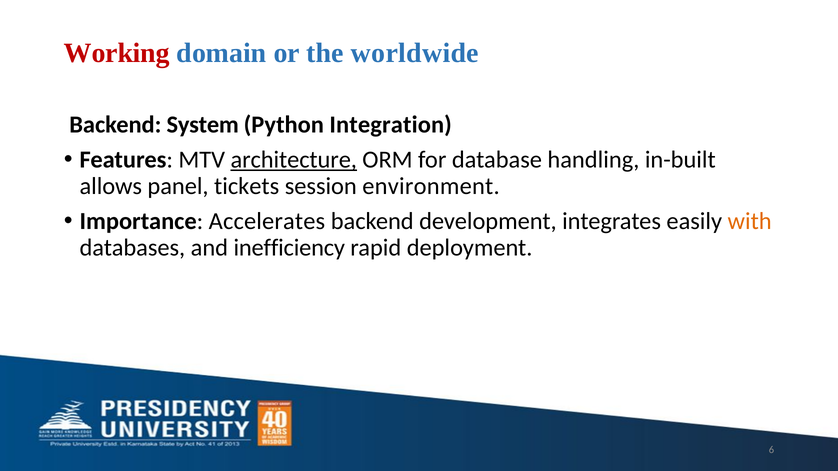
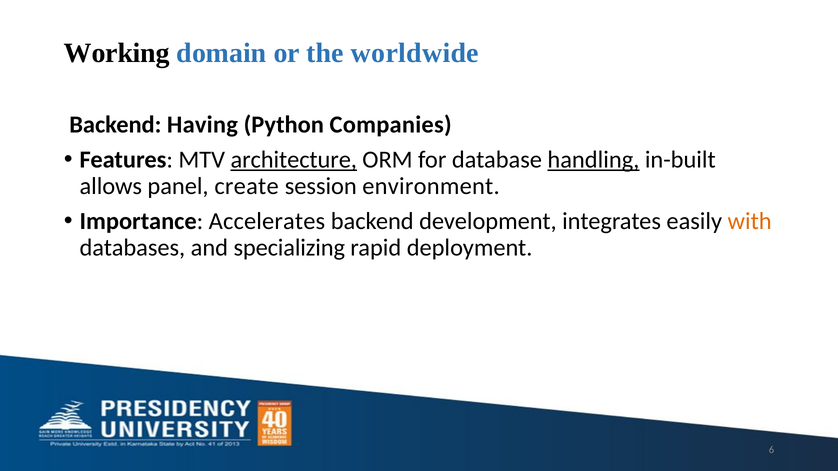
Working colour: red -> black (117, 53)
System: System -> Having (202, 125)
Integration: Integration -> Companies (391, 125)
handling underline: none -> present (593, 160)
tickets: tickets -> create (247, 186)
inefficiency: inefficiency -> specializing (289, 248)
